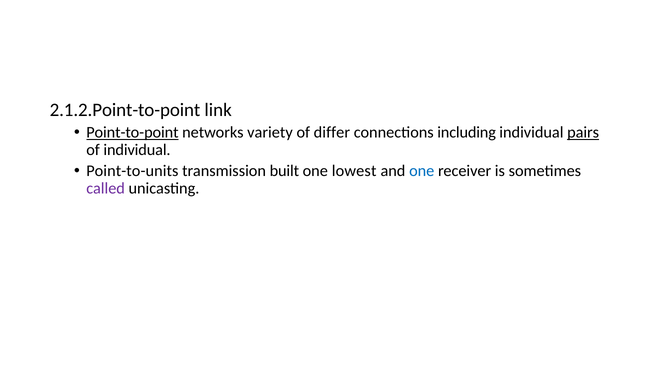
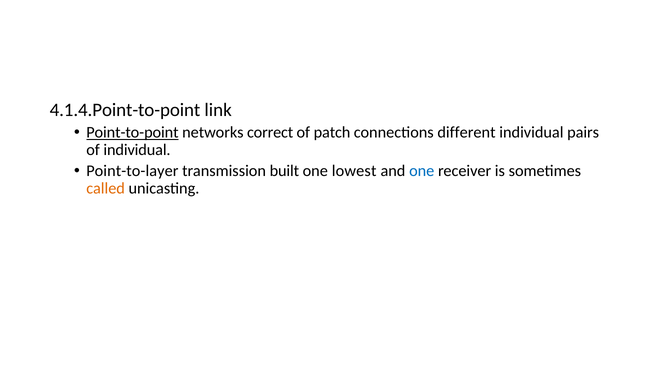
2.1.2.Point-to-point: 2.1.2.Point-to-point -> 4.1.4.Point-to-point (125, 110)
variety: variety -> correct (270, 132)
differ: differ -> patch (332, 132)
including: including -> different (467, 132)
pairs underline: present -> none (583, 132)
Point-to-units: Point-to-units -> Point-to-layer (132, 171)
called colour: purple -> orange (106, 189)
